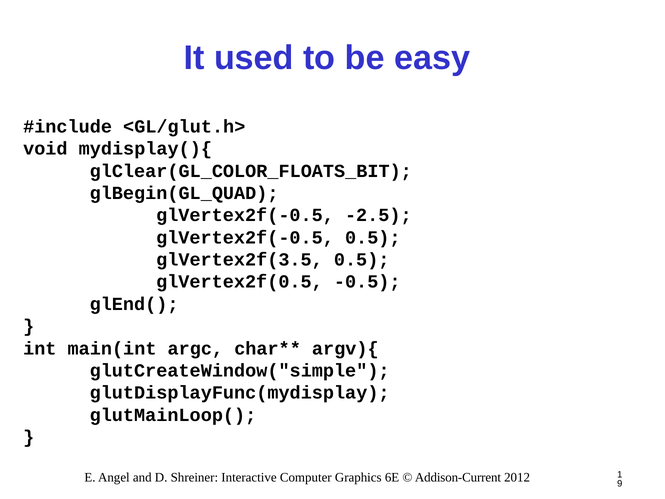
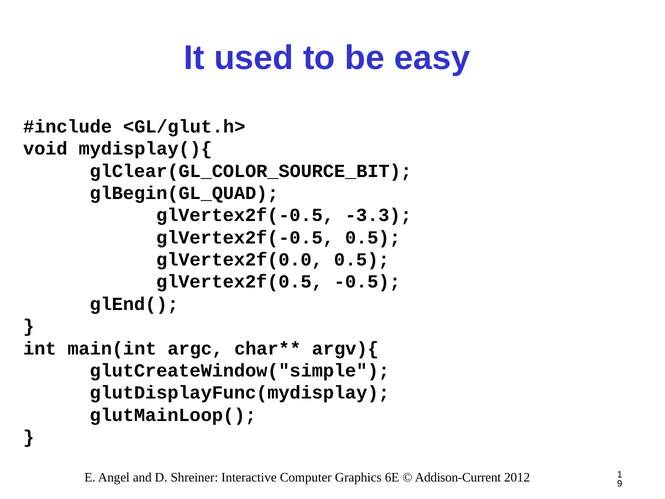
glClear(GL_COLOR_FLOATS_BIT: glClear(GL_COLOR_FLOATS_BIT -> glClear(GL_COLOR_SOURCE_BIT (251, 171)
-2.5: -2.5 -> -3.3 (378, 215)
glVertex2f(3.5: glVertex2f(3.5 -> glVertex2f(0.0 (239, 260)
